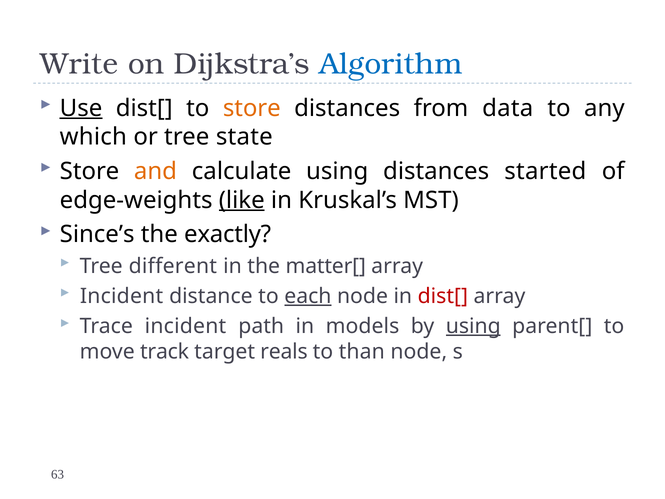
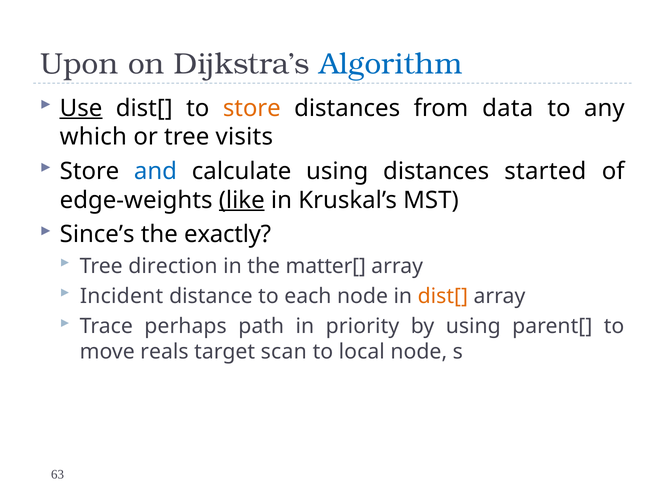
Write: Write -> Upon (79, 64)
state: state -> visits (244, 137)
and colour: orange -> blue (155, 171)
different: different -> direction (173, 266)
each underline: present -> none (308, 296)
dist[ colour: red -> orange (443, 296)
Trace incident: incident -> perhaps (186, 326)
models: models -> priority (362, 326)
using underline: present -> none (473, 326)
track: track -> reals (164, 352)
reals: reals -> scan (284, 352)
than: than -> local (362, 352)
